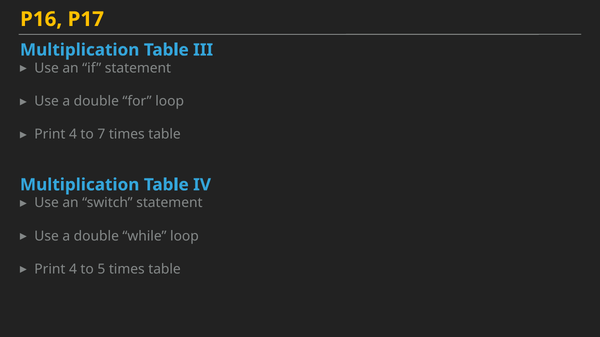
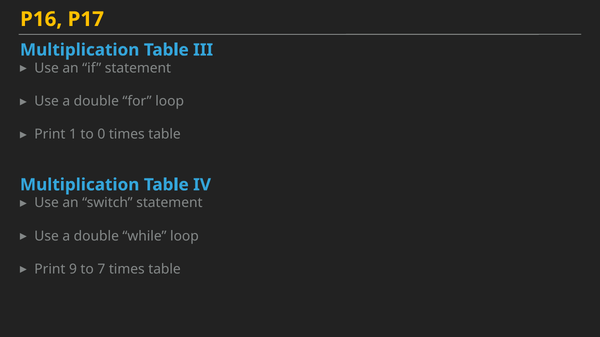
4: 4 -> 1 (73, 134)
7: 7 -> 0 (101, 134)
4: 4 -> 9 (73, 269)
5: 5 -> 7 (101, 269)
